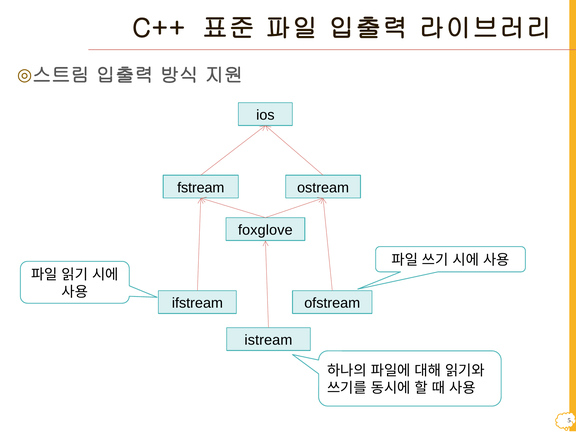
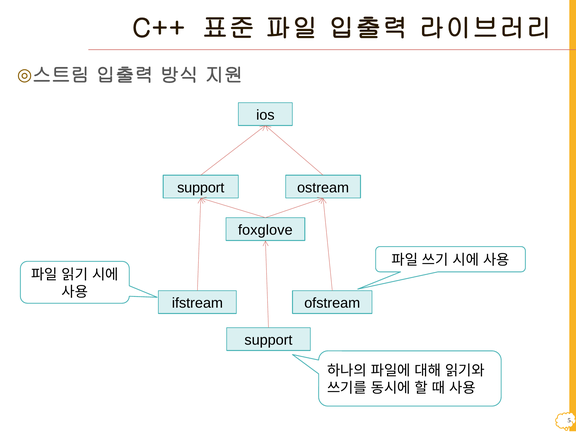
fstream: fstream -> support (201, 188)
istream: istream -> support (268, 340)
